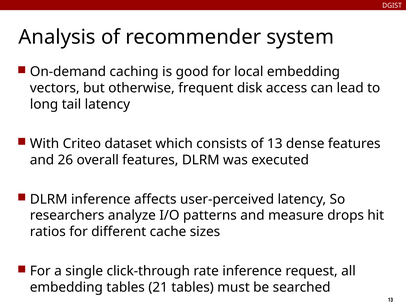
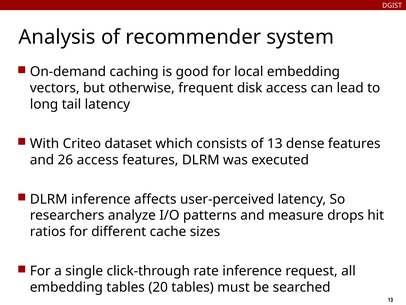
26 overall: overall -> access (98, 160)
21: 21 -> 20 (158, 287)
